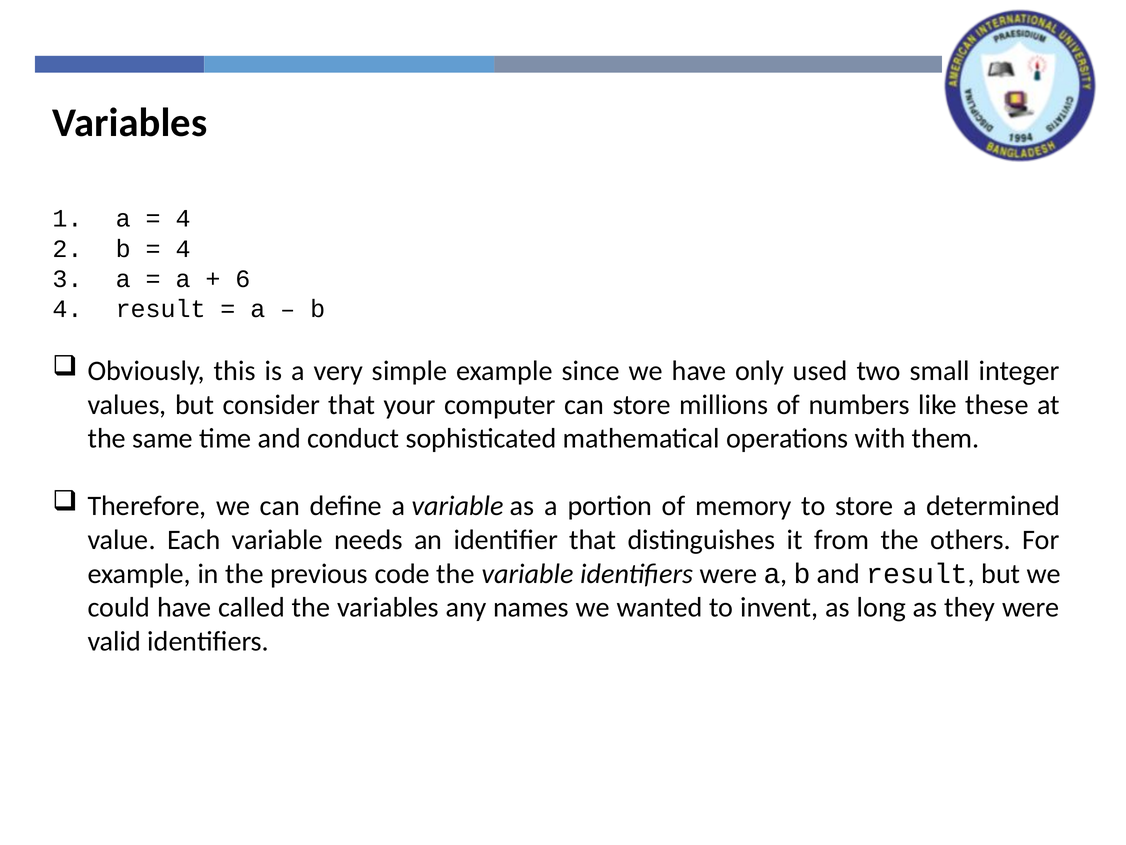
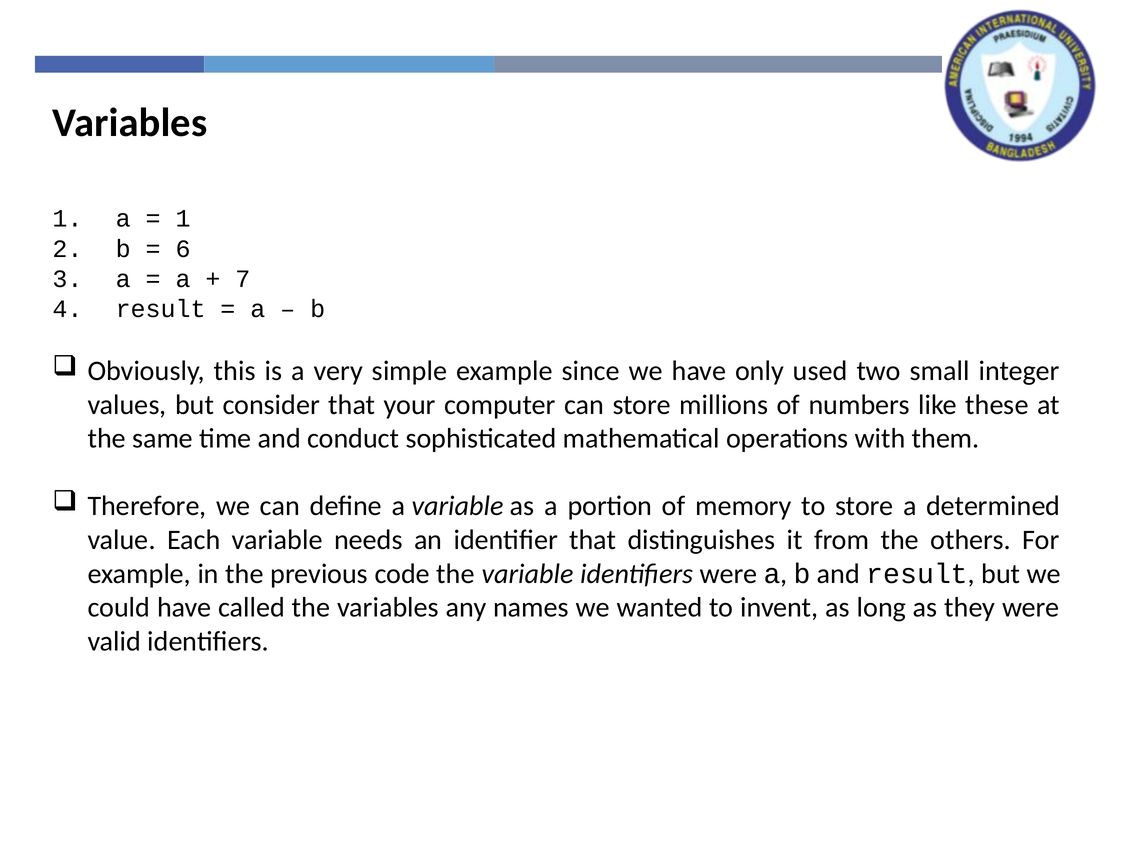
4: 4 -> 1 (183, 219)
4: 4 -> 6 (183, 249)
6: 6 -> 7 (243, 279)
